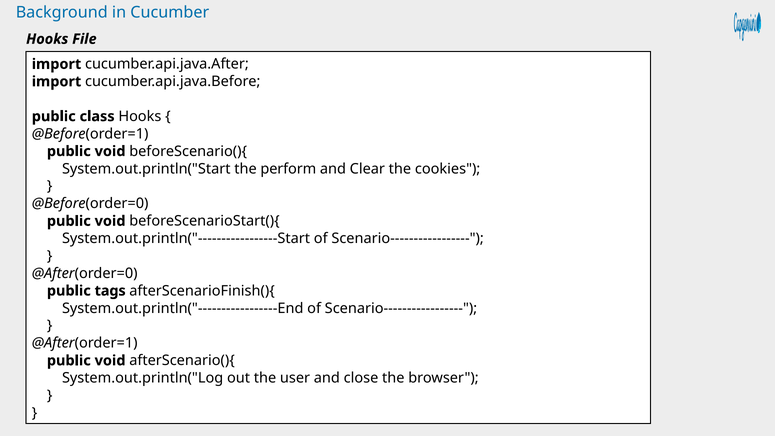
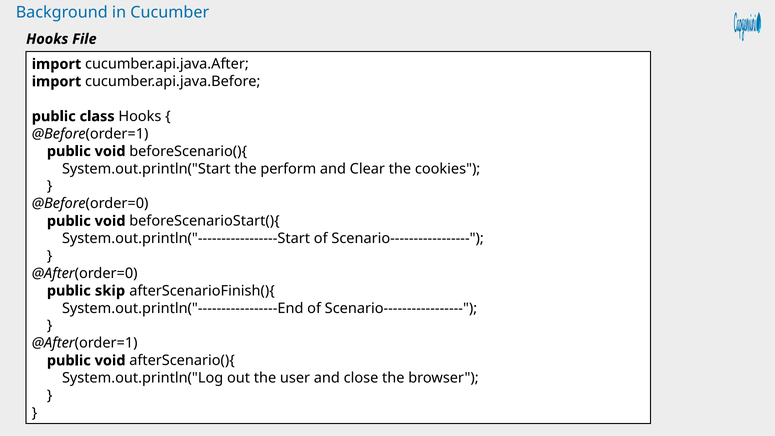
tags: tags -> skip (110, 291)
